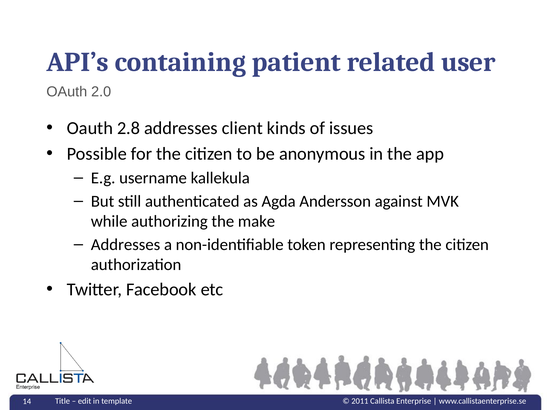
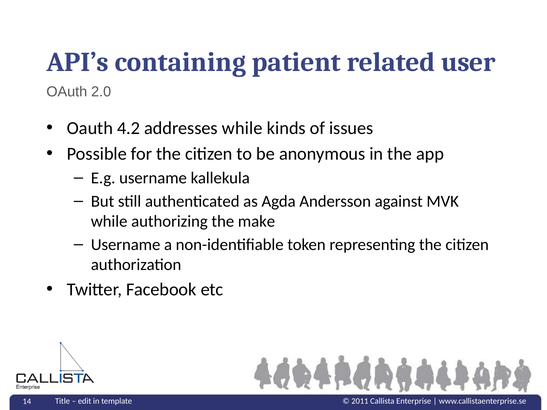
2.8: 2.8 -> 4.2 (129, 128)
addresses client: client -> while (242, 128)
Addresses: Addresses -> Username (126, 245)
